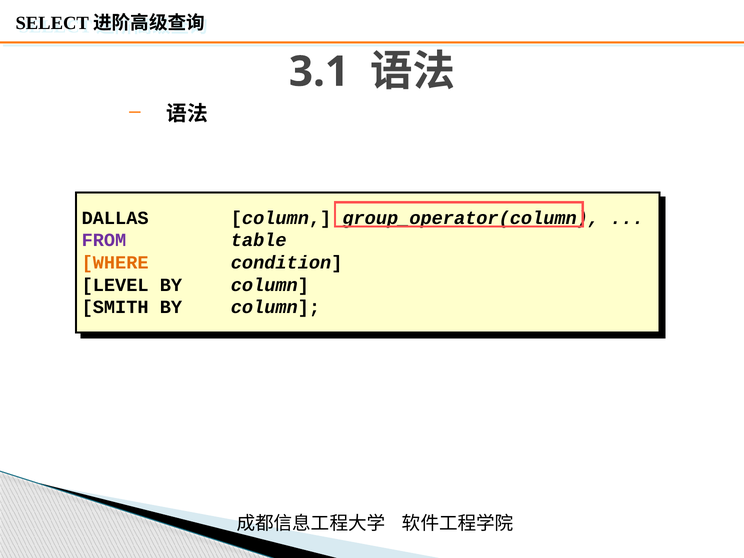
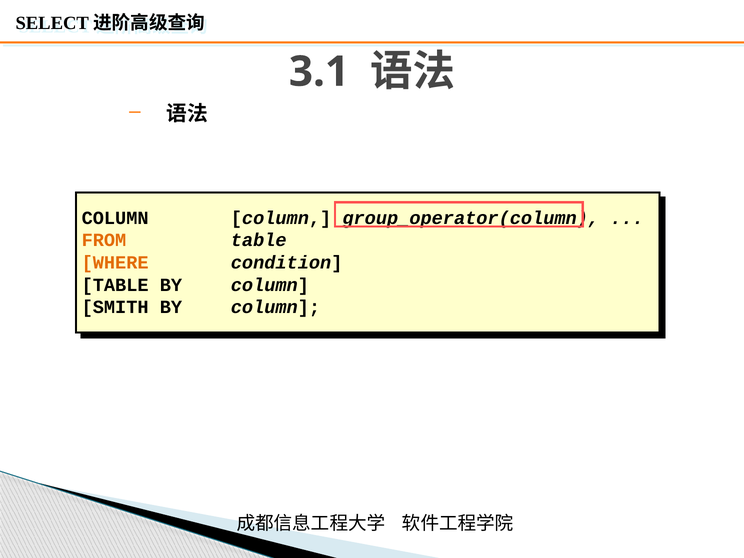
DALLAS: DALLAS -> COLUMN (115, 218)
FROM colour: purple -> orange (104, 240)
LEVEL: LEVEL -> TABLE (115, 285)
